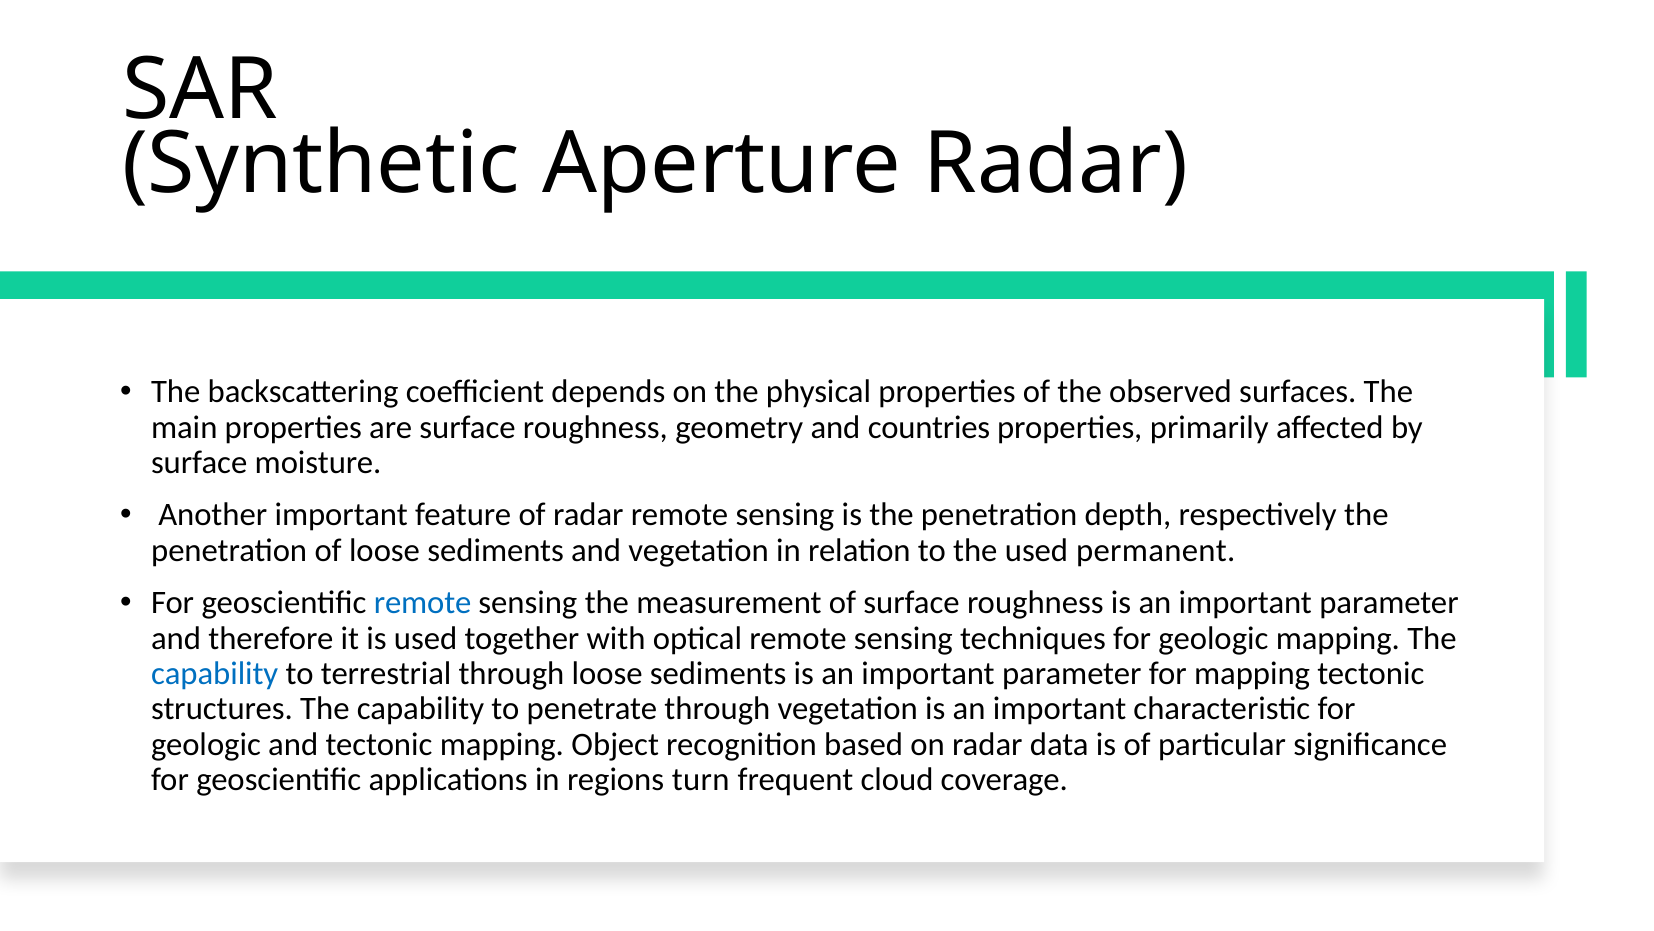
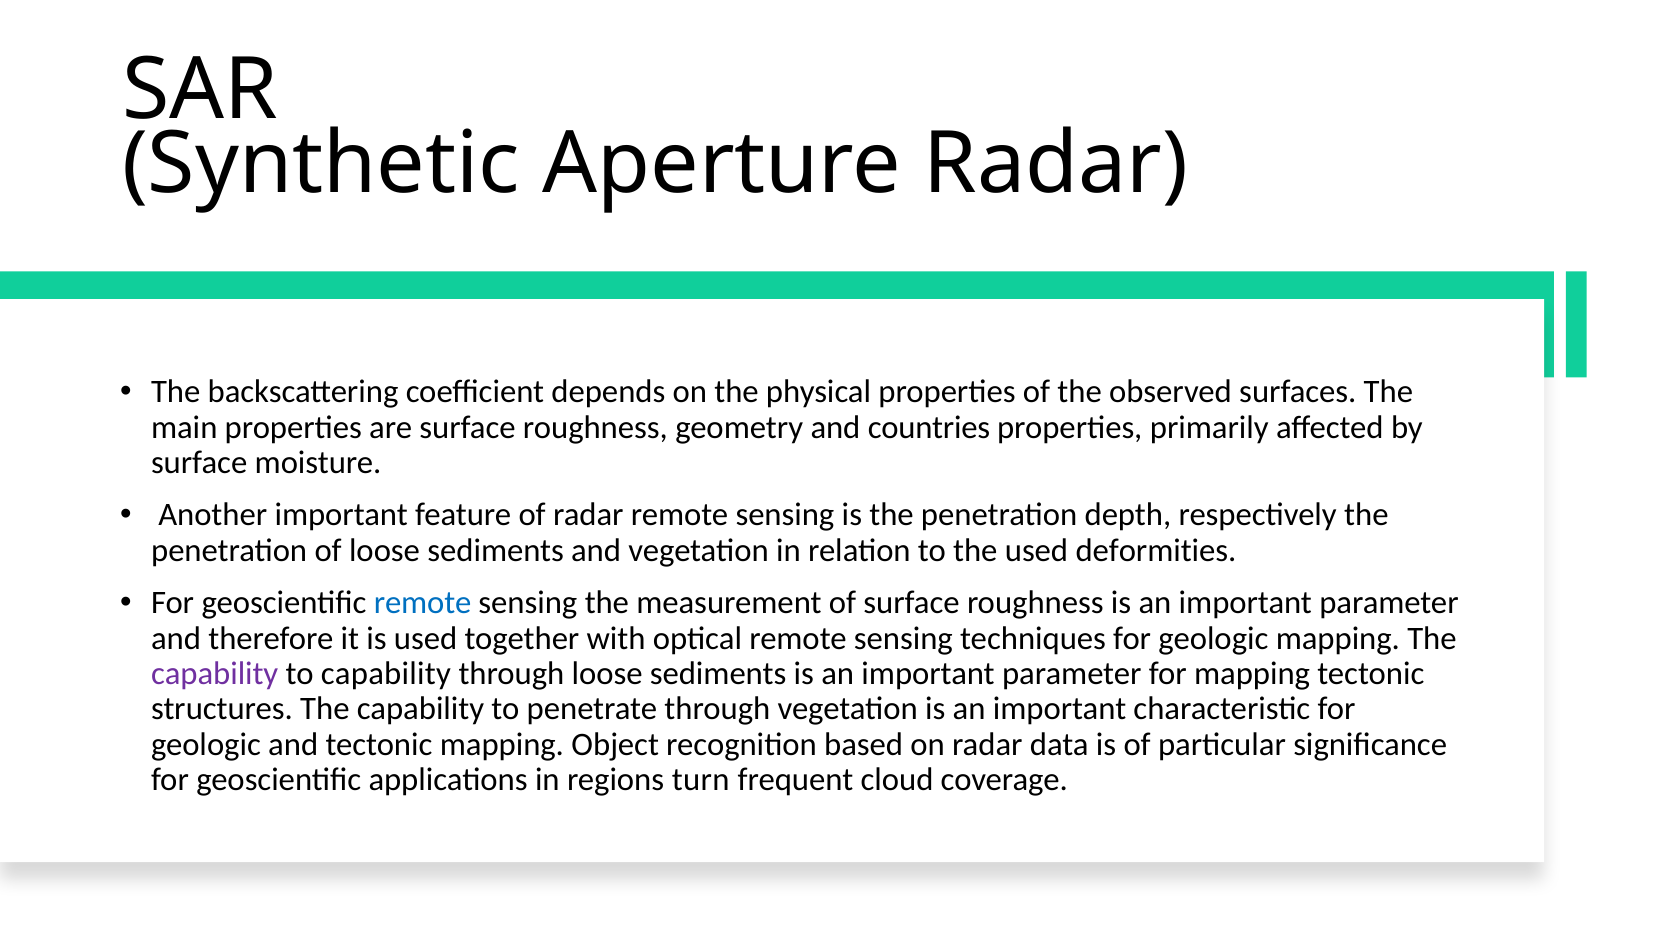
permanent: permanent -> deformities (1156, 550)
capability colour: blue -> purple (215, 673)
to terrestrial: terrestrial -> capability (386, 673)
